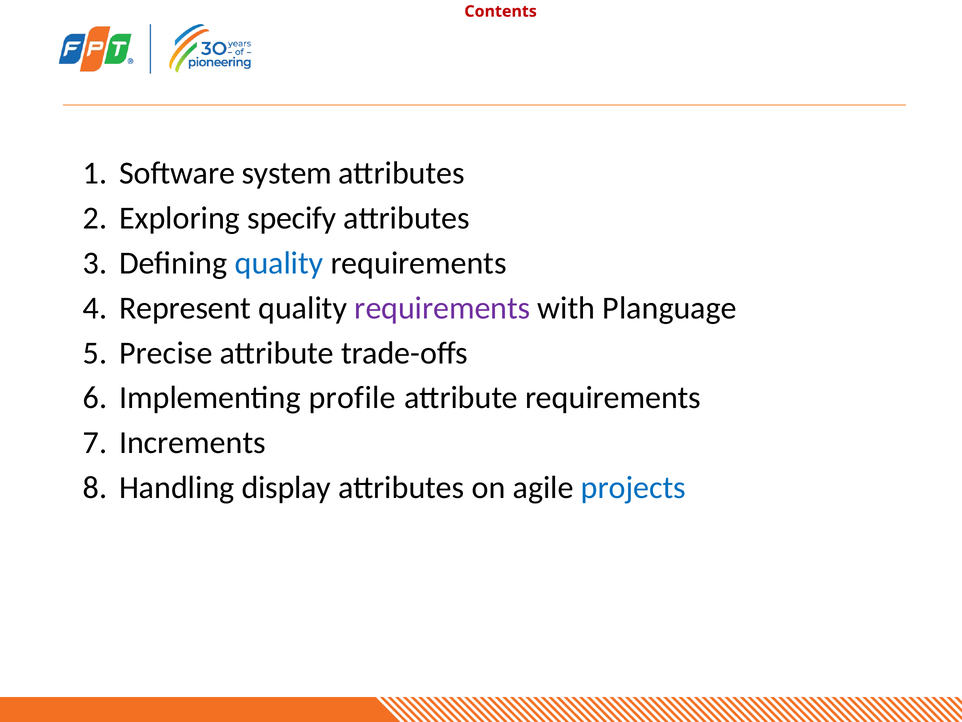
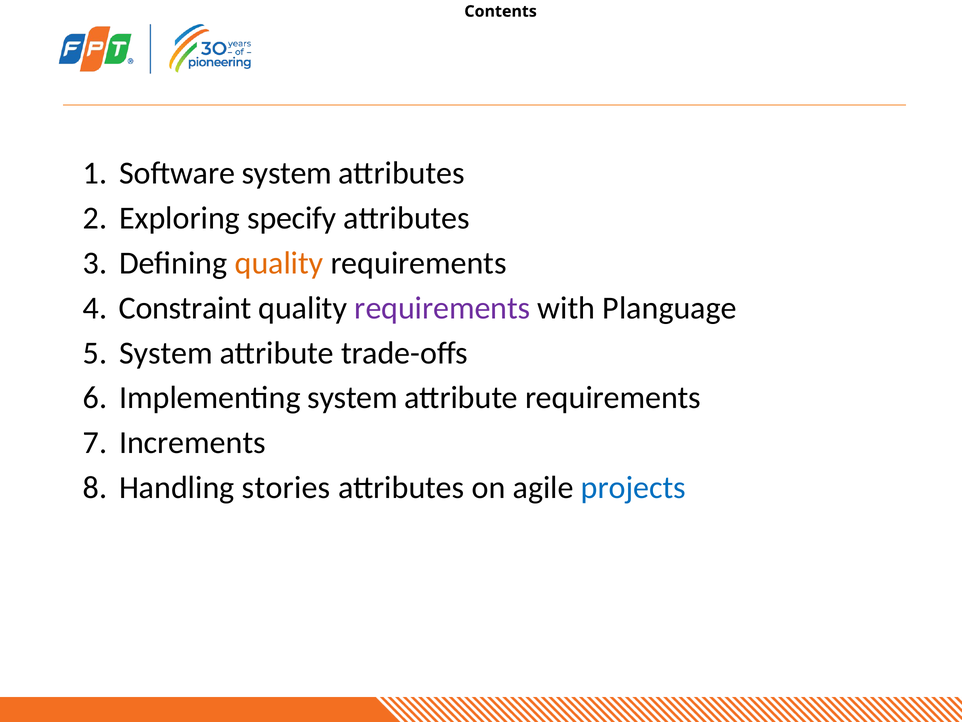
Contents colour: red -> black (501, 11)
quality colour: blue -> orange (279, 263)
Represent: Represent -> Constraint (185, 308)
Precise: Precise -> System (166, 353)
Implementing profile: profile -> system (353, 398)
display: display -> stories (286, 487)
